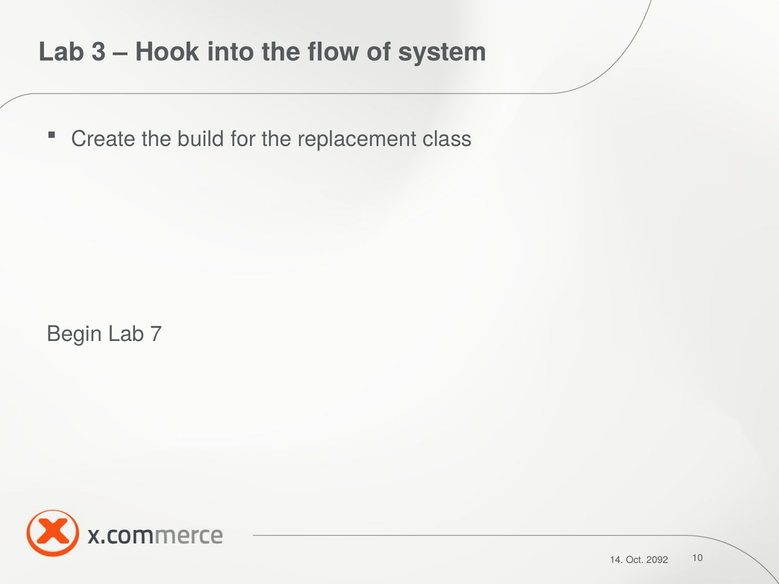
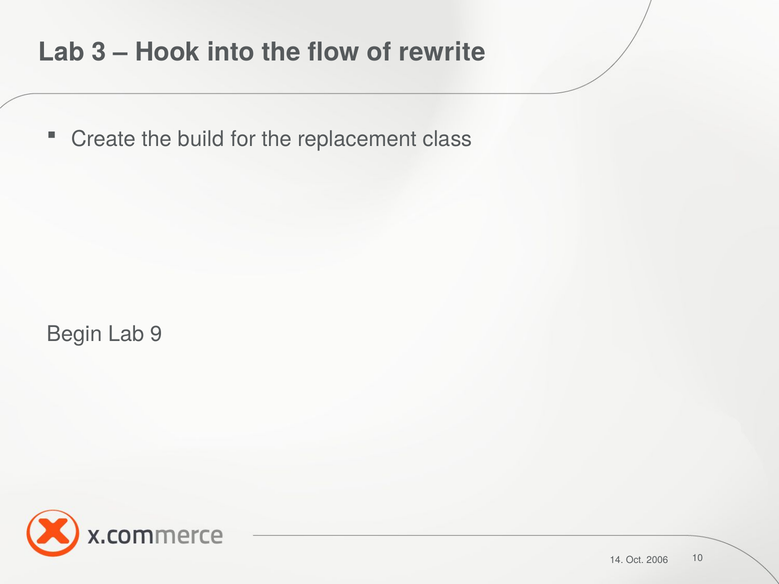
system: system -> rewrite (442, 52)
7: 7 -> 9 (156, 334)
2092: 2092 -> 2006 (657, 560)
